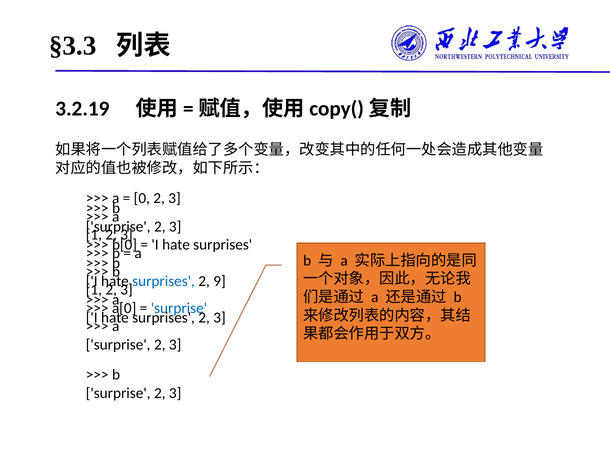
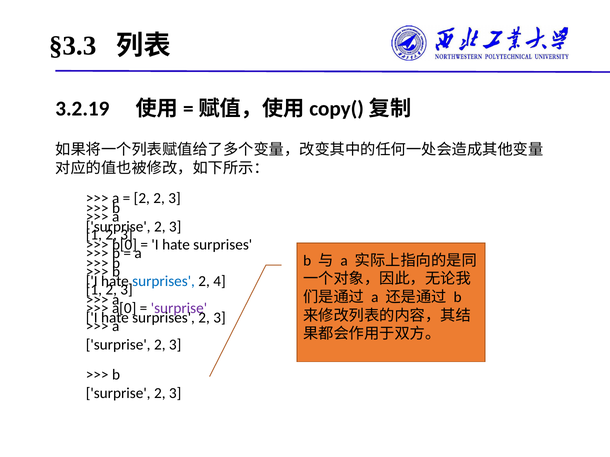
0: 0 -> 2 (142, 199)
9: 9 -> 4 (220, 282)
surprise colour: blue -> purple (179, 308)
